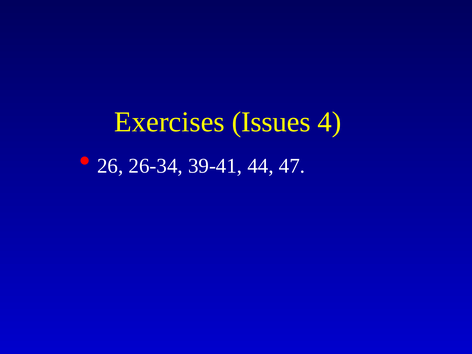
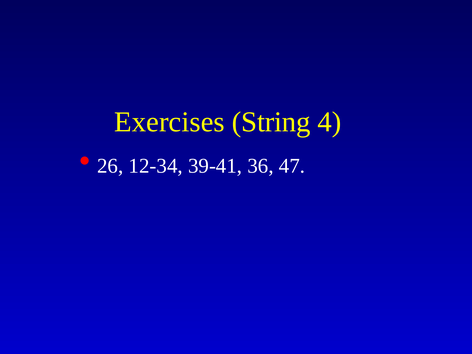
Issues: Issues -> String (271, 122)
26-34: 26-34 -> 12-34 (156, 166)
44: 44 -> 36 (261, 166)
